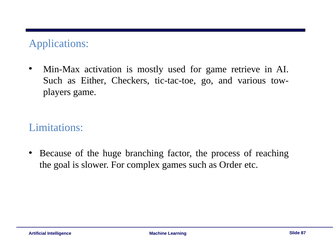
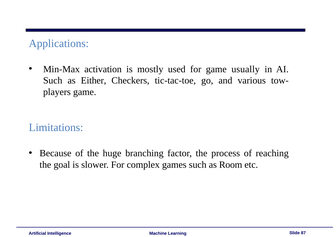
retrieve: retrieve -> usually (246, 69)
Order: Order -> Room (231, 165)
